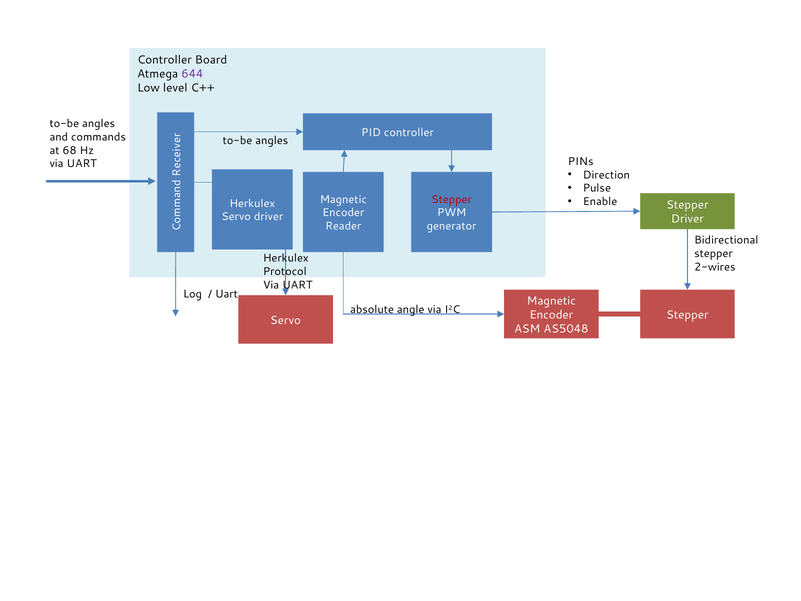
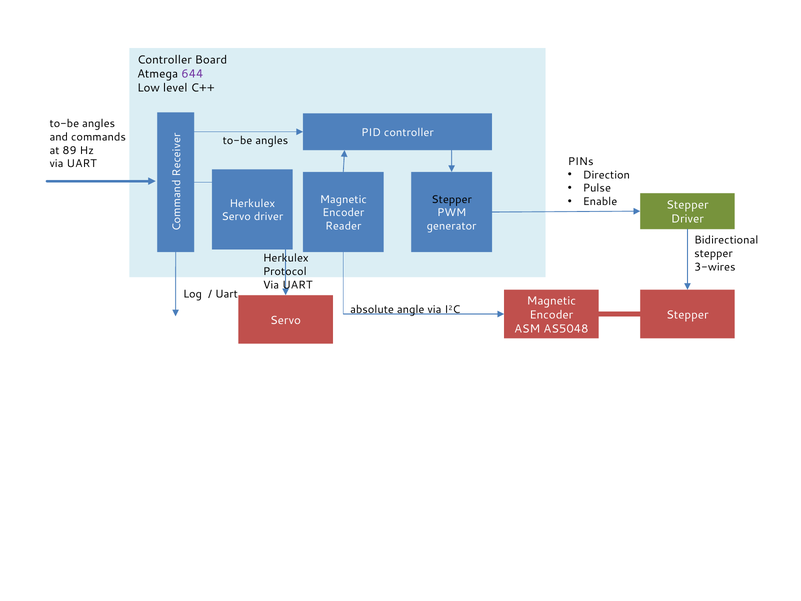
68: 68 -> 89 (70, 150)
Stepper colour: red -> black (452, 199)
2-wires: 2-wires -> 3-wires (715, 267)
